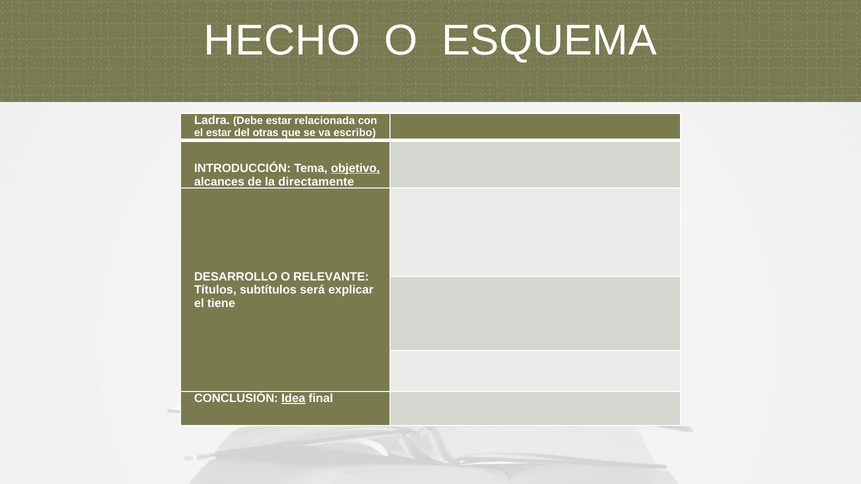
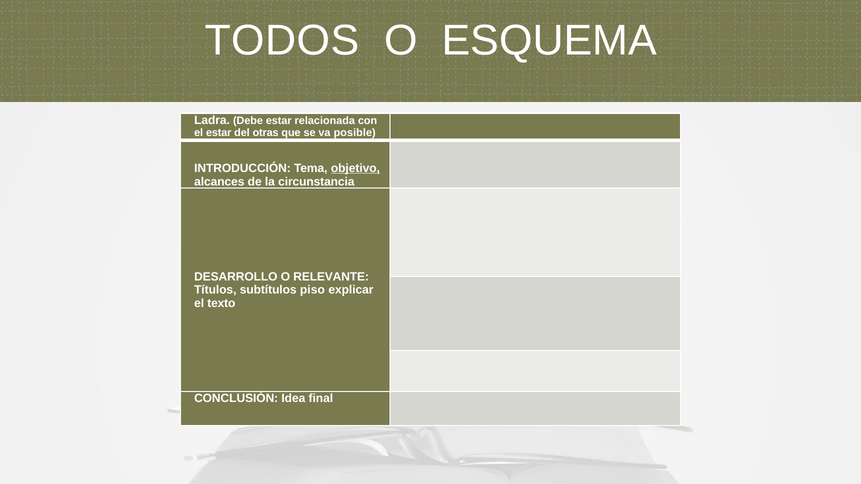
HECHO: HECHO -> TODOS (282, 41)
escribo: escribo -> posible (355, 133)
directamente: directamente -> circunstancia (316, 182)
será: será -> piso (312, 290)
tiene: tiene -> texto (221, 304)
Idea underline: present -> none (293, 399)
